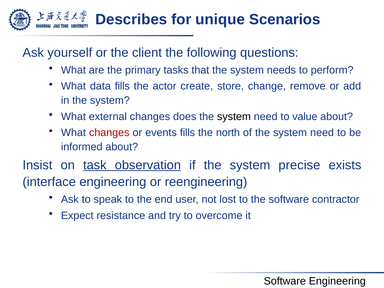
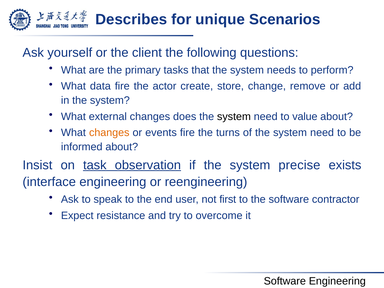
data fills: fills -> fire (122, 86)
changes colour: red -> orange (109, 133)
events fills: fills -> fire (187, 133)
north: north -> turns (228, 133)
lost: lost -> first (228, 199)
